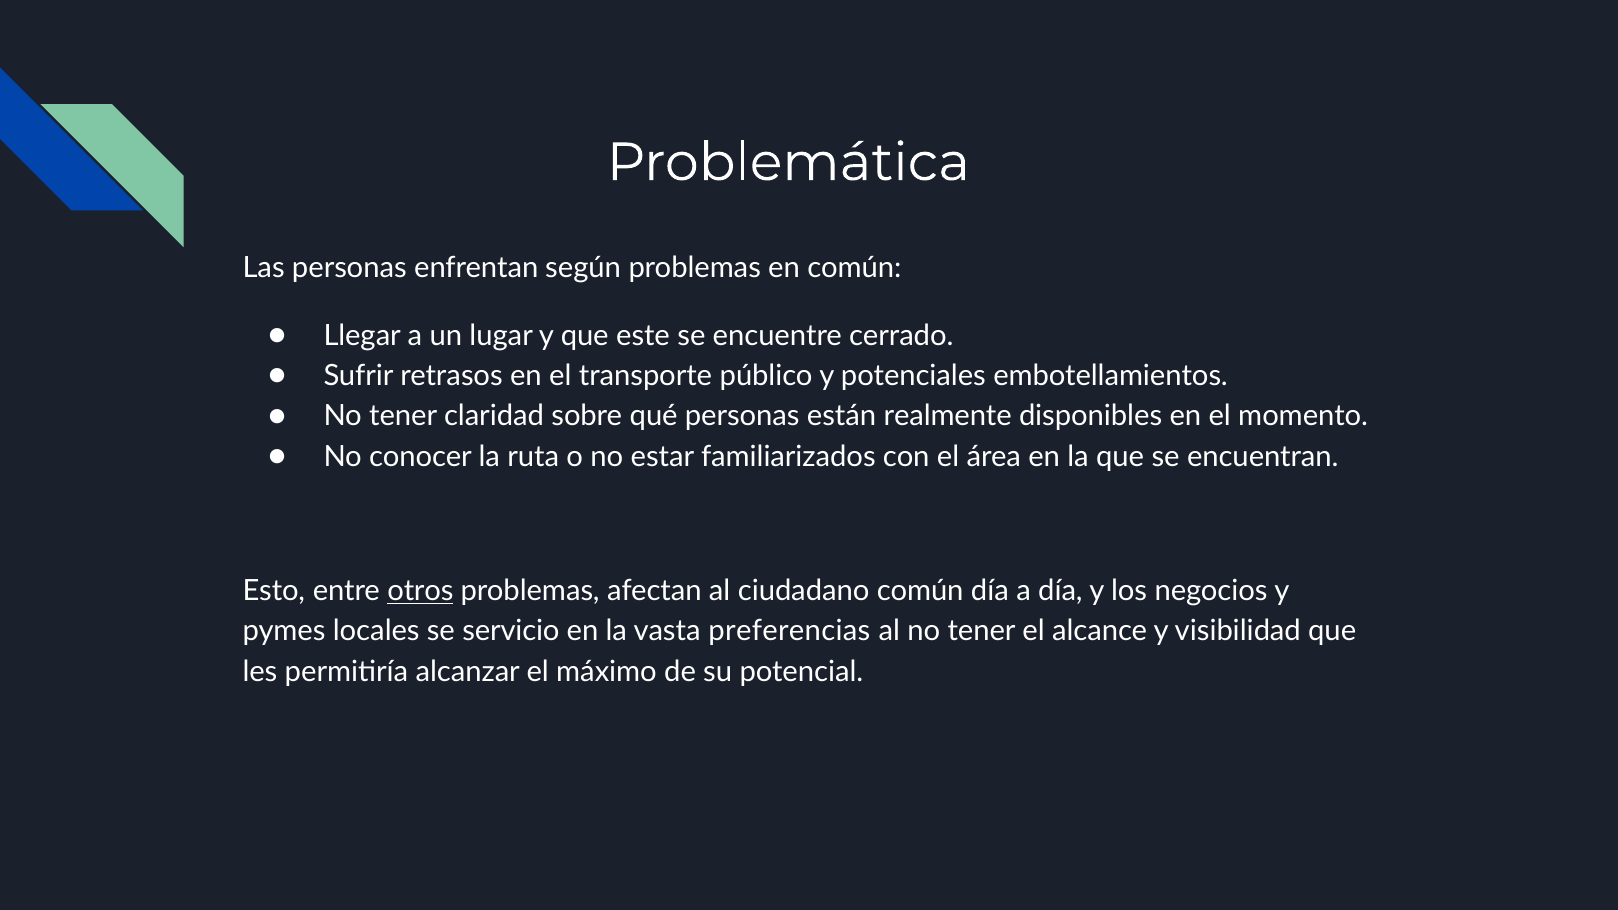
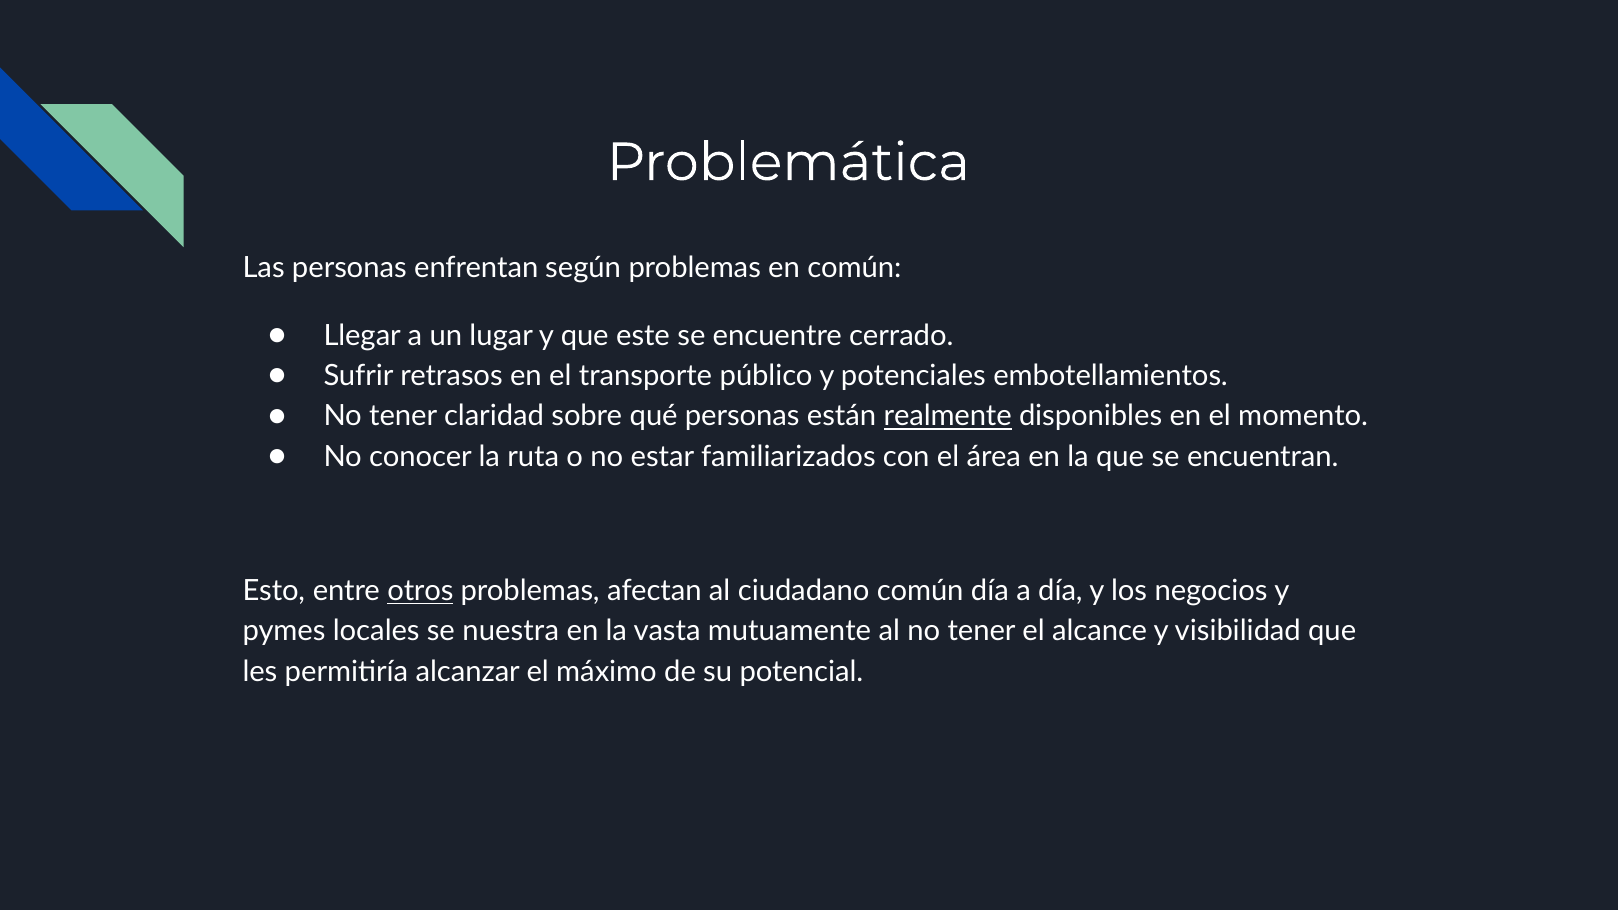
realmente underline: none -> present (948, 416)
servicio: servicio -> nuestra (511, 631)
preferencias: preferencias -> mutuamente (790, 631)
